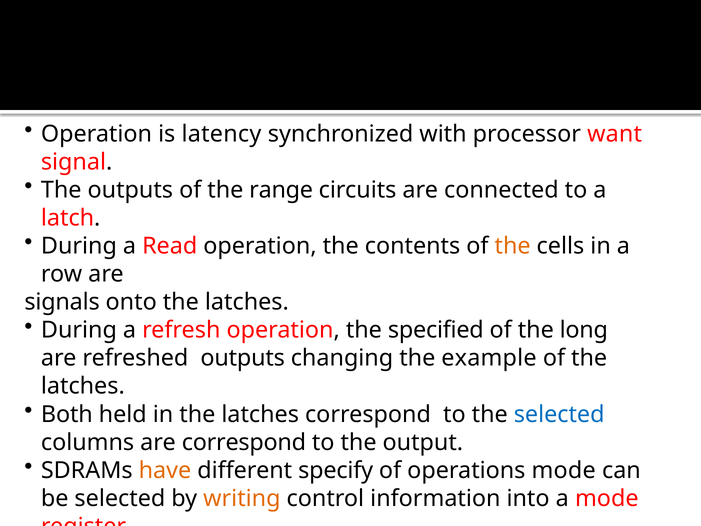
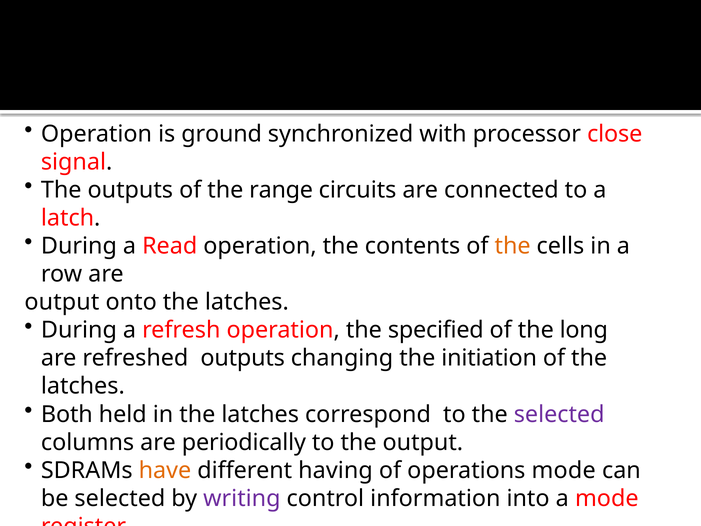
latency: latency -> ground (222, 134)
want: want -> close (615, 134)
signals: signals -> output (62, 302)
example: example -> initiation (489, 358)
selected colour: blue -> purple (559, 414)
are correspond: correspond -> periodically (244, 442)
specify: specify -> having (336, 470)
writing colour: orange -> purple (242, 498)
